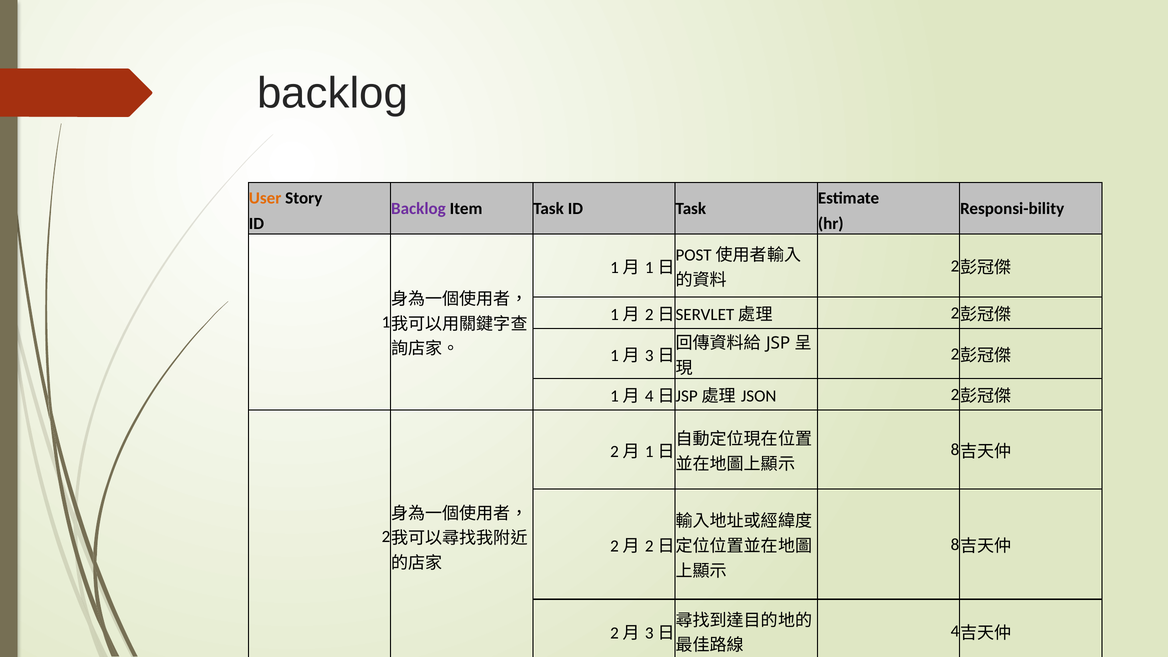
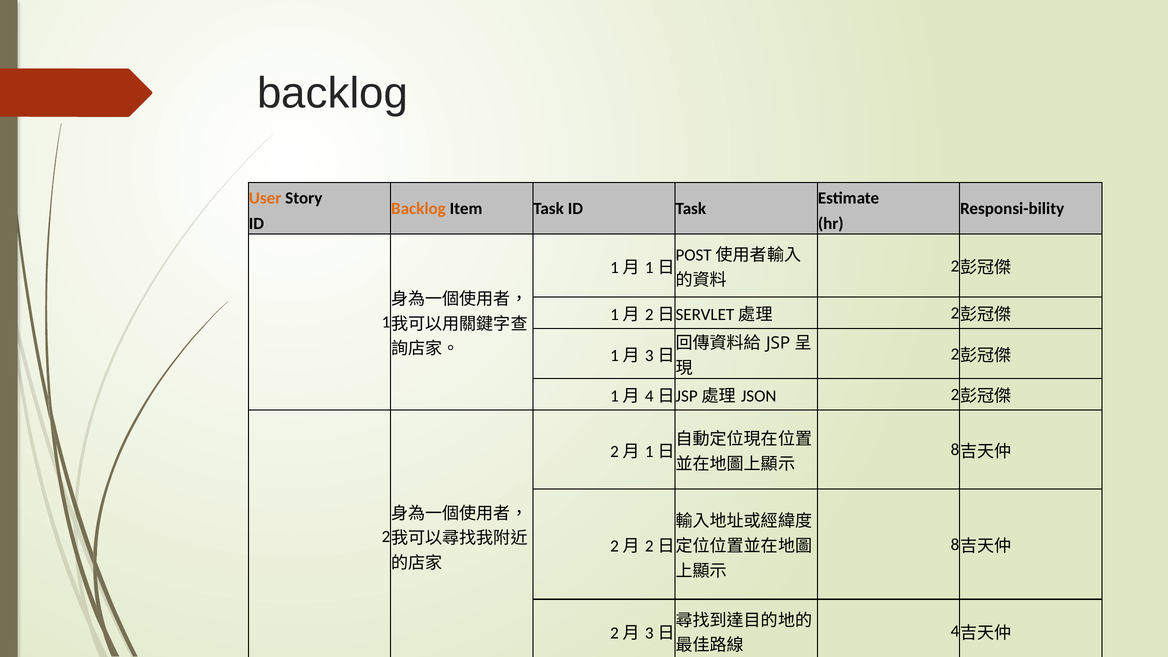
Backlog colour: purple -> orange (418, 209)
